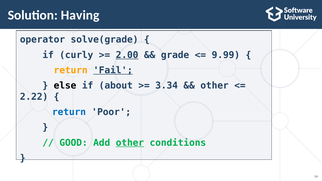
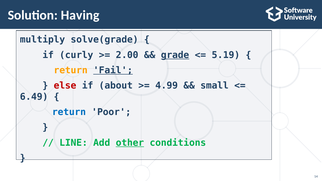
operator: operator -> multiply (42, 40)
2.00 underline: present -> none (127, 55)
grade underline: none -> present (175, 55)
9.99: 9.99 -> 5.19 (226, 55)
else colour: black -> red (65, 86)
3.34: 3.34 -> 4.99 (167, 86)
other: other -> small (215, 86)
2.22: 2.22 -> 6.49 (34, 97)
GOOD: GOOD -> LINE (73, 143)
